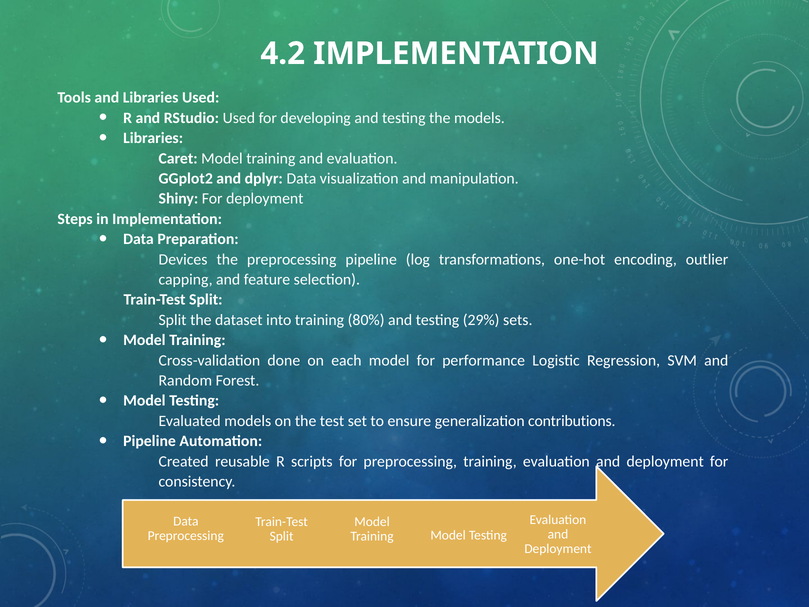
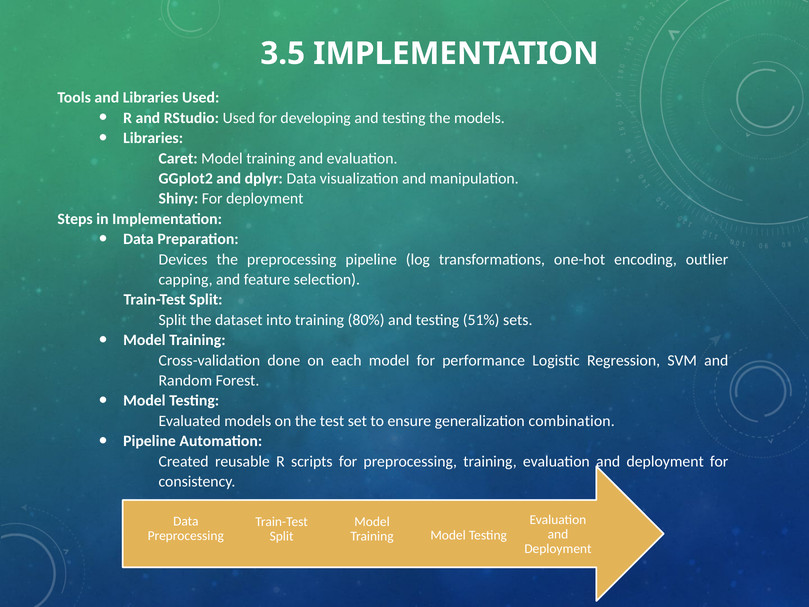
4.2: 4.2 -> 3.5 (283, 53)
29%: 29% -> 51% (481, 320)
contributions: contributions -> combination (572, 421)
